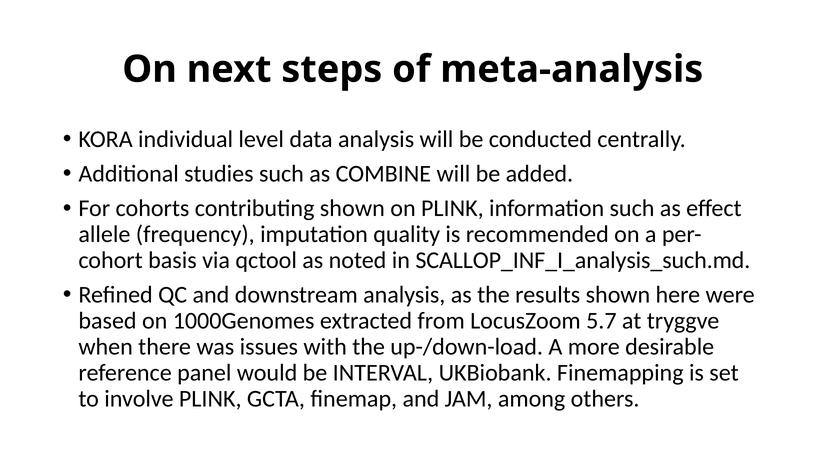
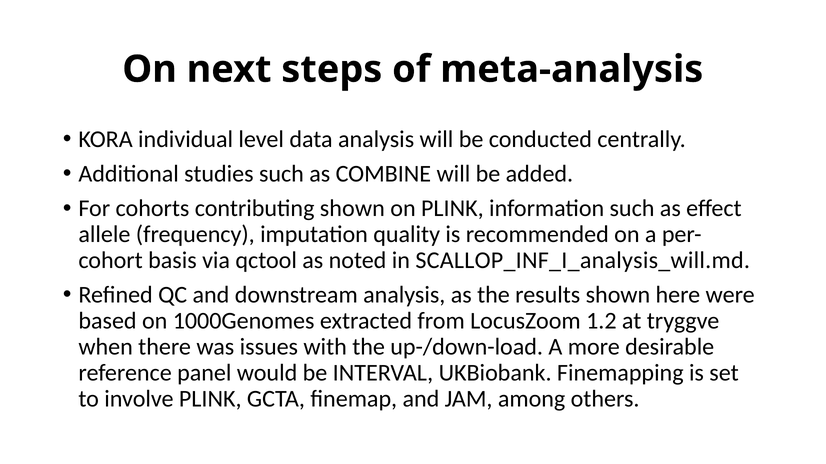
SCALLOP_INF_I_analysis_such.md: SCALLOP_INF_I_analysis_such.md -> SCALLOP_INF_I_analysis_will.md (583, 261)
5.7: 5.7 -> 1.2 (601, 321)
